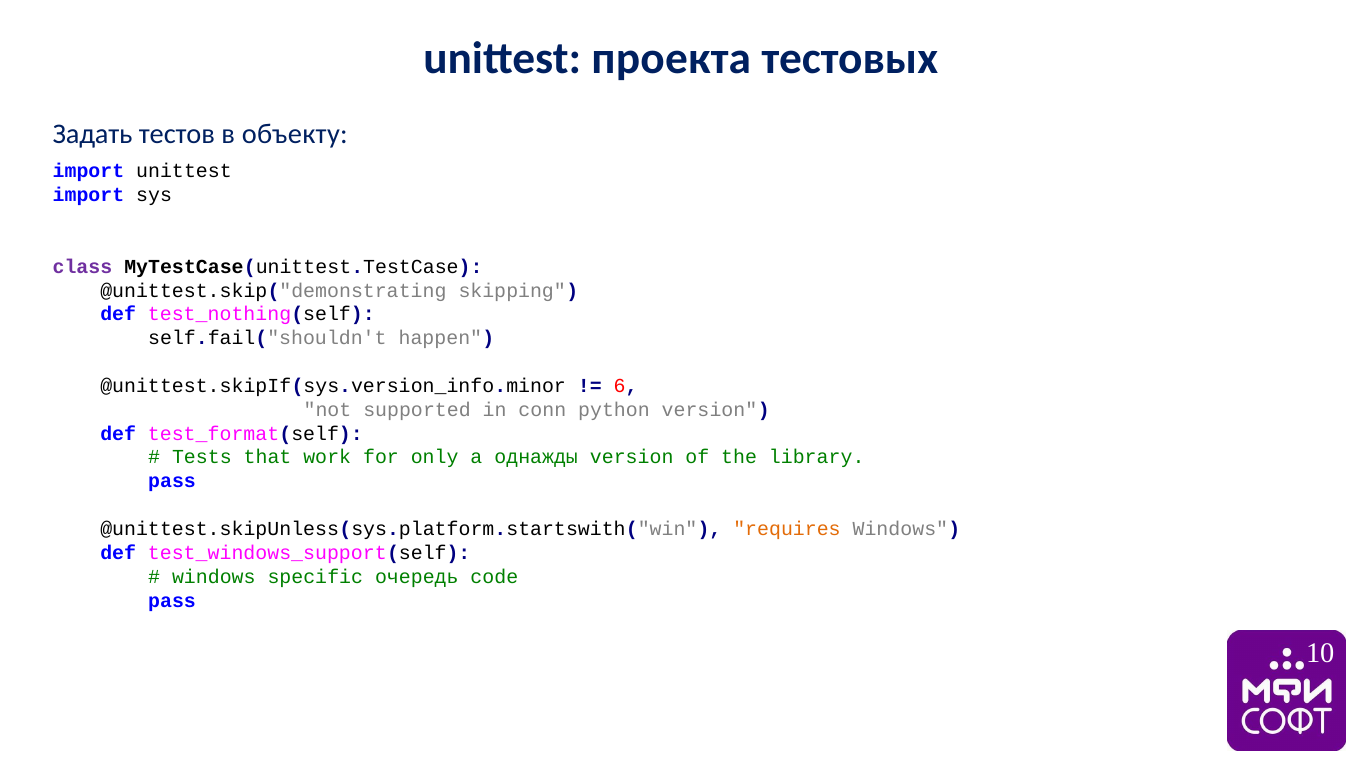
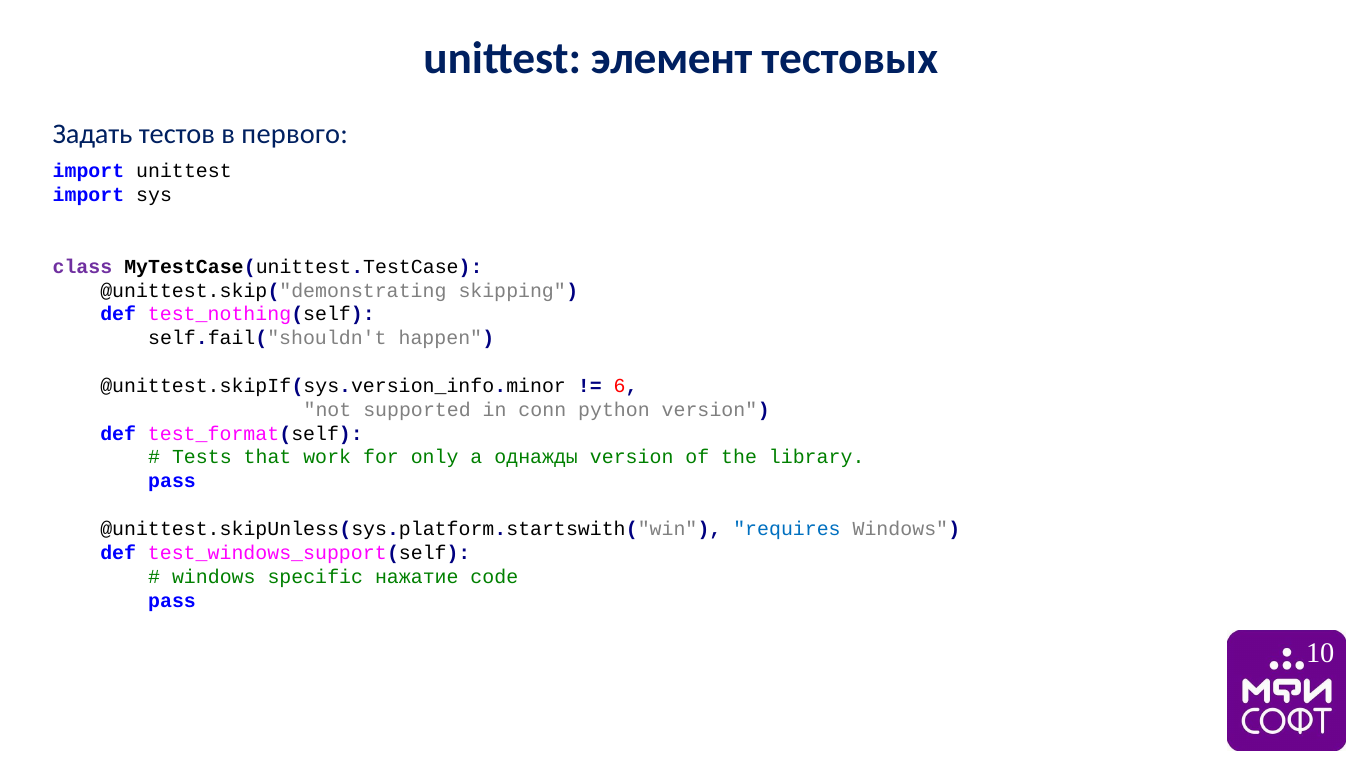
проекта: проекта -> элемент (672, 59)
объекту: объекту -> первого (295, 134)
requires colour: orange -> blue (787, 529)
очередь: очередь -> нажатие (417, 577)
